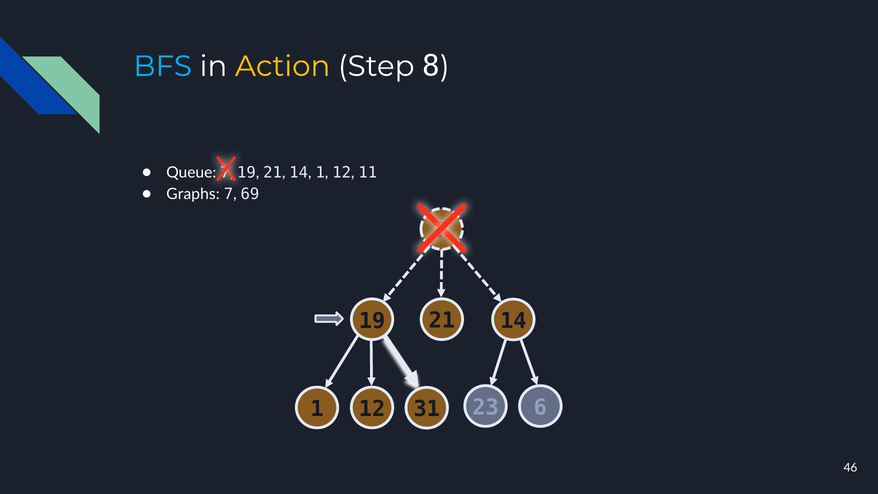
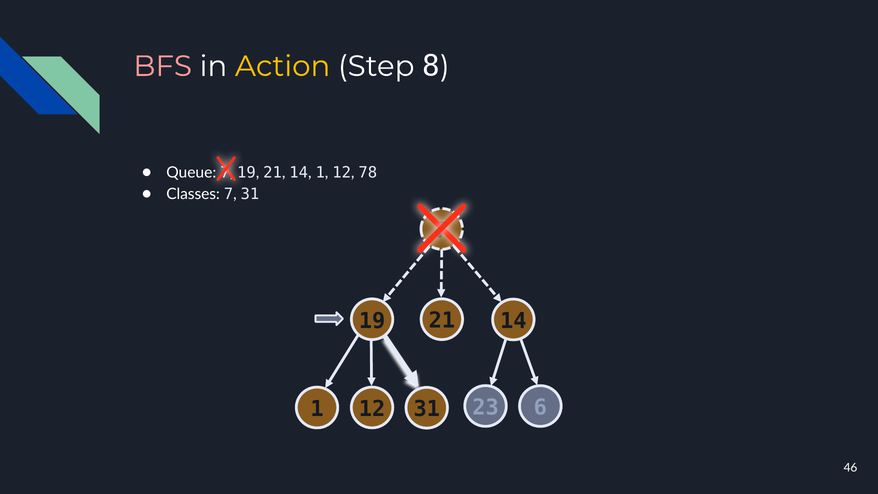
BFS colour: light blue -> pink (163, 66)
11: 11 -> 78 (368, 173)
Graphs: Graphs -> Classes (193, 194)
69: 69 -> 31 (250, 194)
